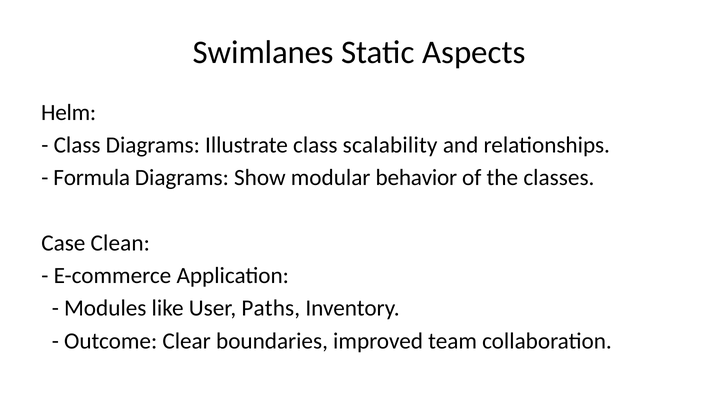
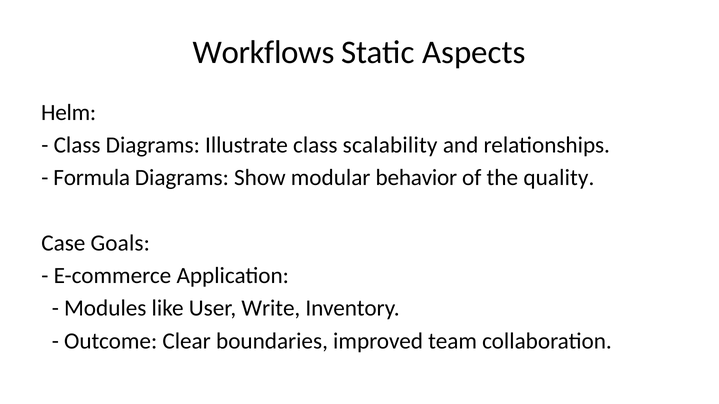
Swimlanes: Swimlanes -> Workflows (263, 52)
classes: classes -> quality (559, 178)
Clean: Clean -> Goals (120, 243)
Paths: Paths -> Write (271, 309)
